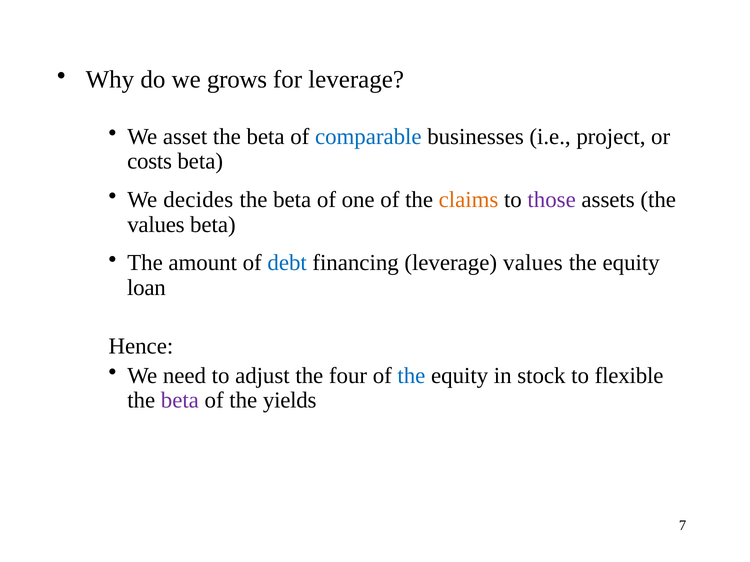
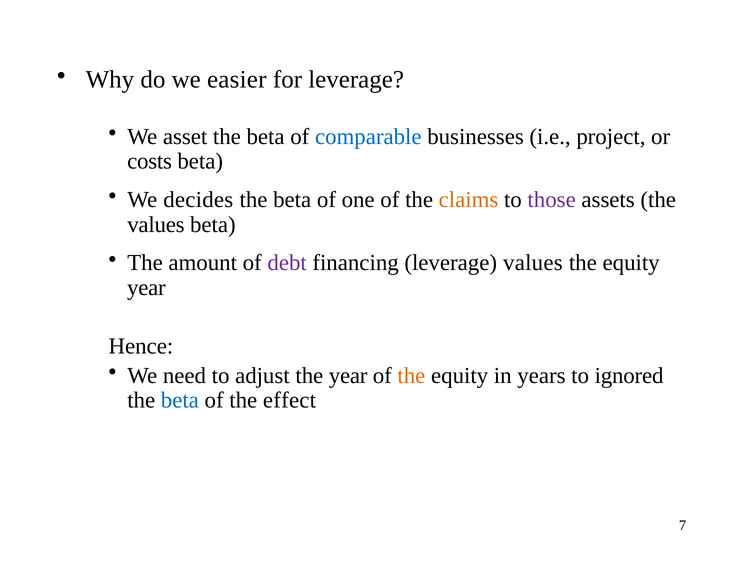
grows: grows -> easier (237, 80)
debt colour: blue -> purple (287, 263)
loan: loan -> year (146, 288)
the four: four -> year (348, 376)
the colour: blue -> orange (411, 376)
stock: stock -> years (541, 376)
flexible: flexible -> ignored (629, 376)
beta colour: purple -> blue (180, 401)
yields: yields -> effect (290, 401)
